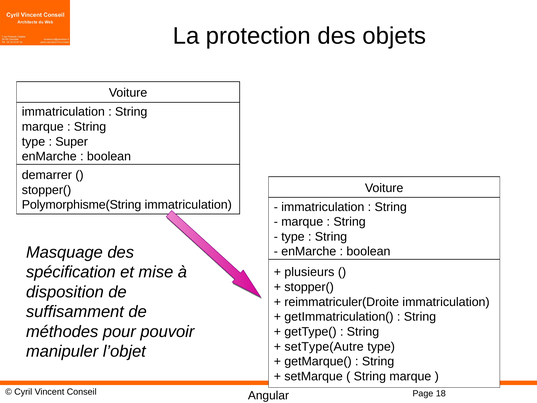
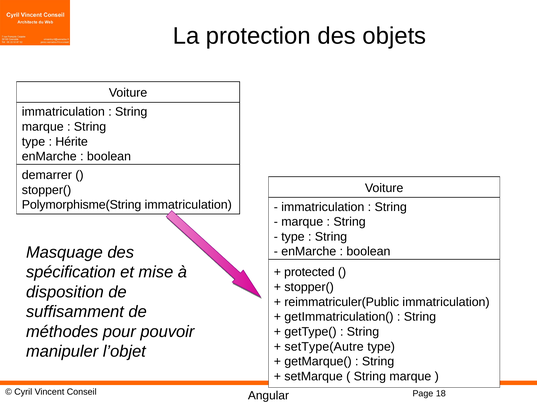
Super: Super -> Hérite (72, 142)
plusieurs: plusieurs -> protected (309, 272)
reimmatriculer(Droite: reimmatriculer(Droite -> reimmatriculer(Public (342, 302)
